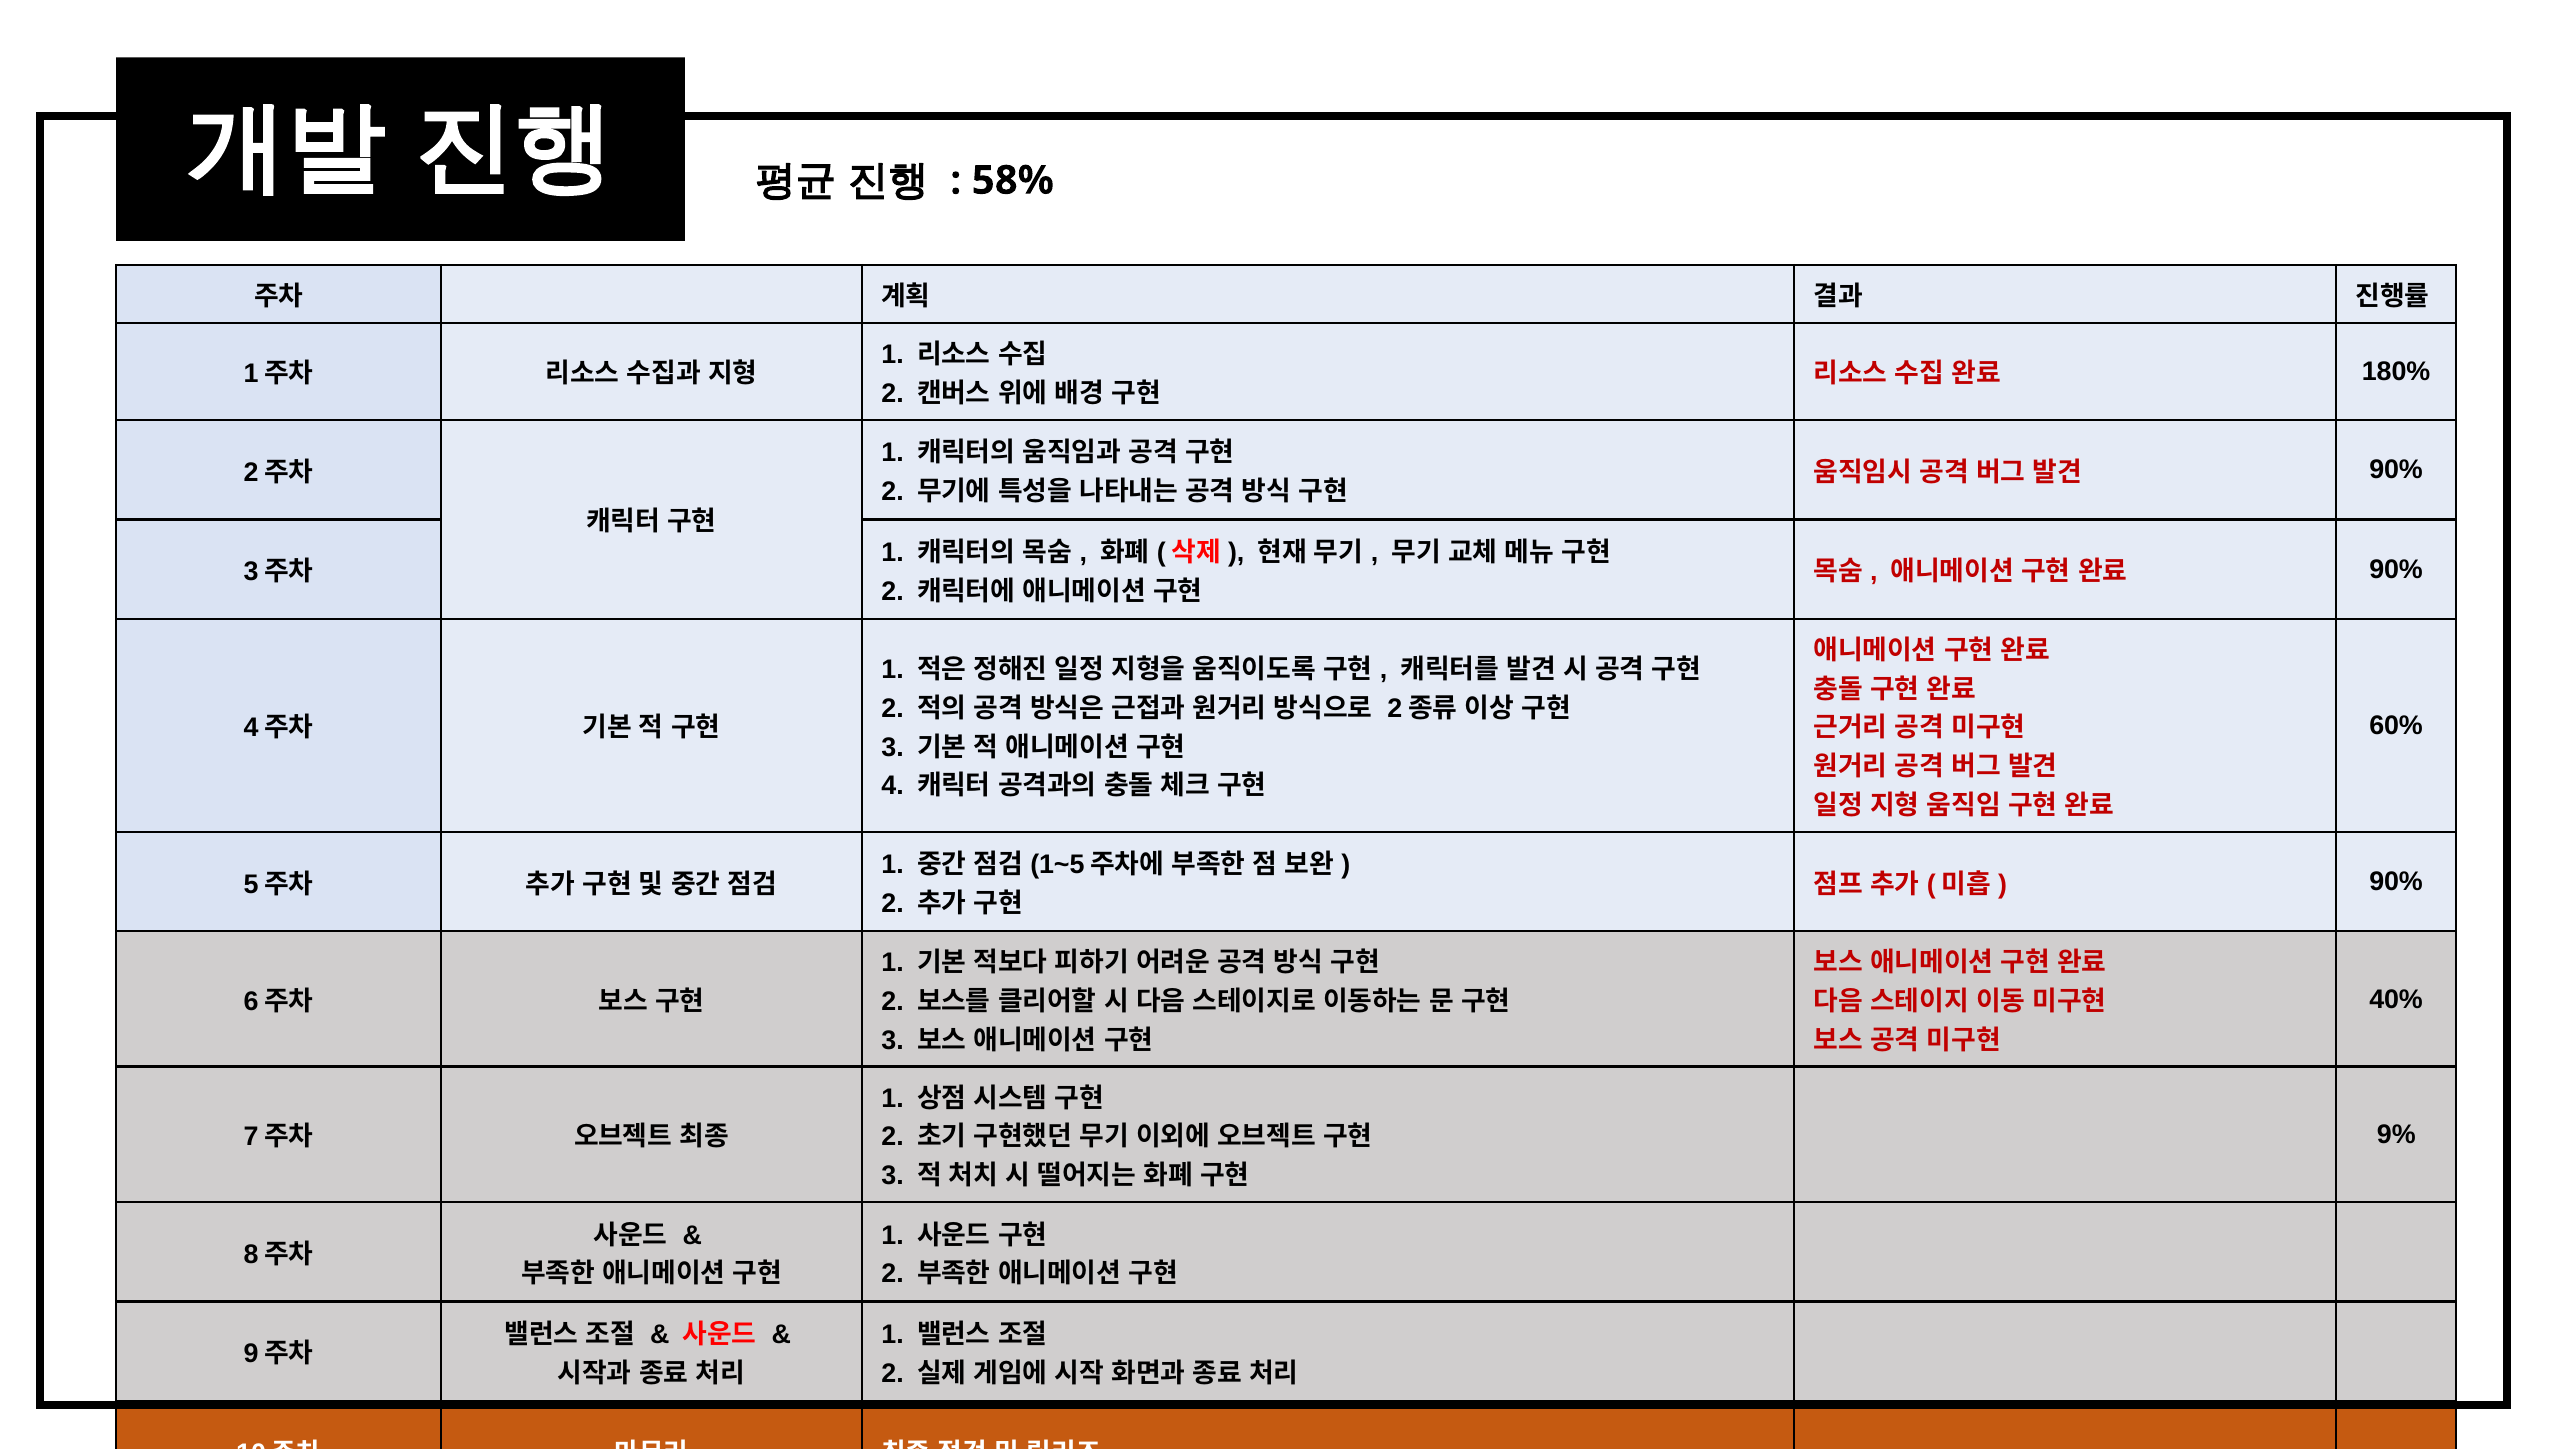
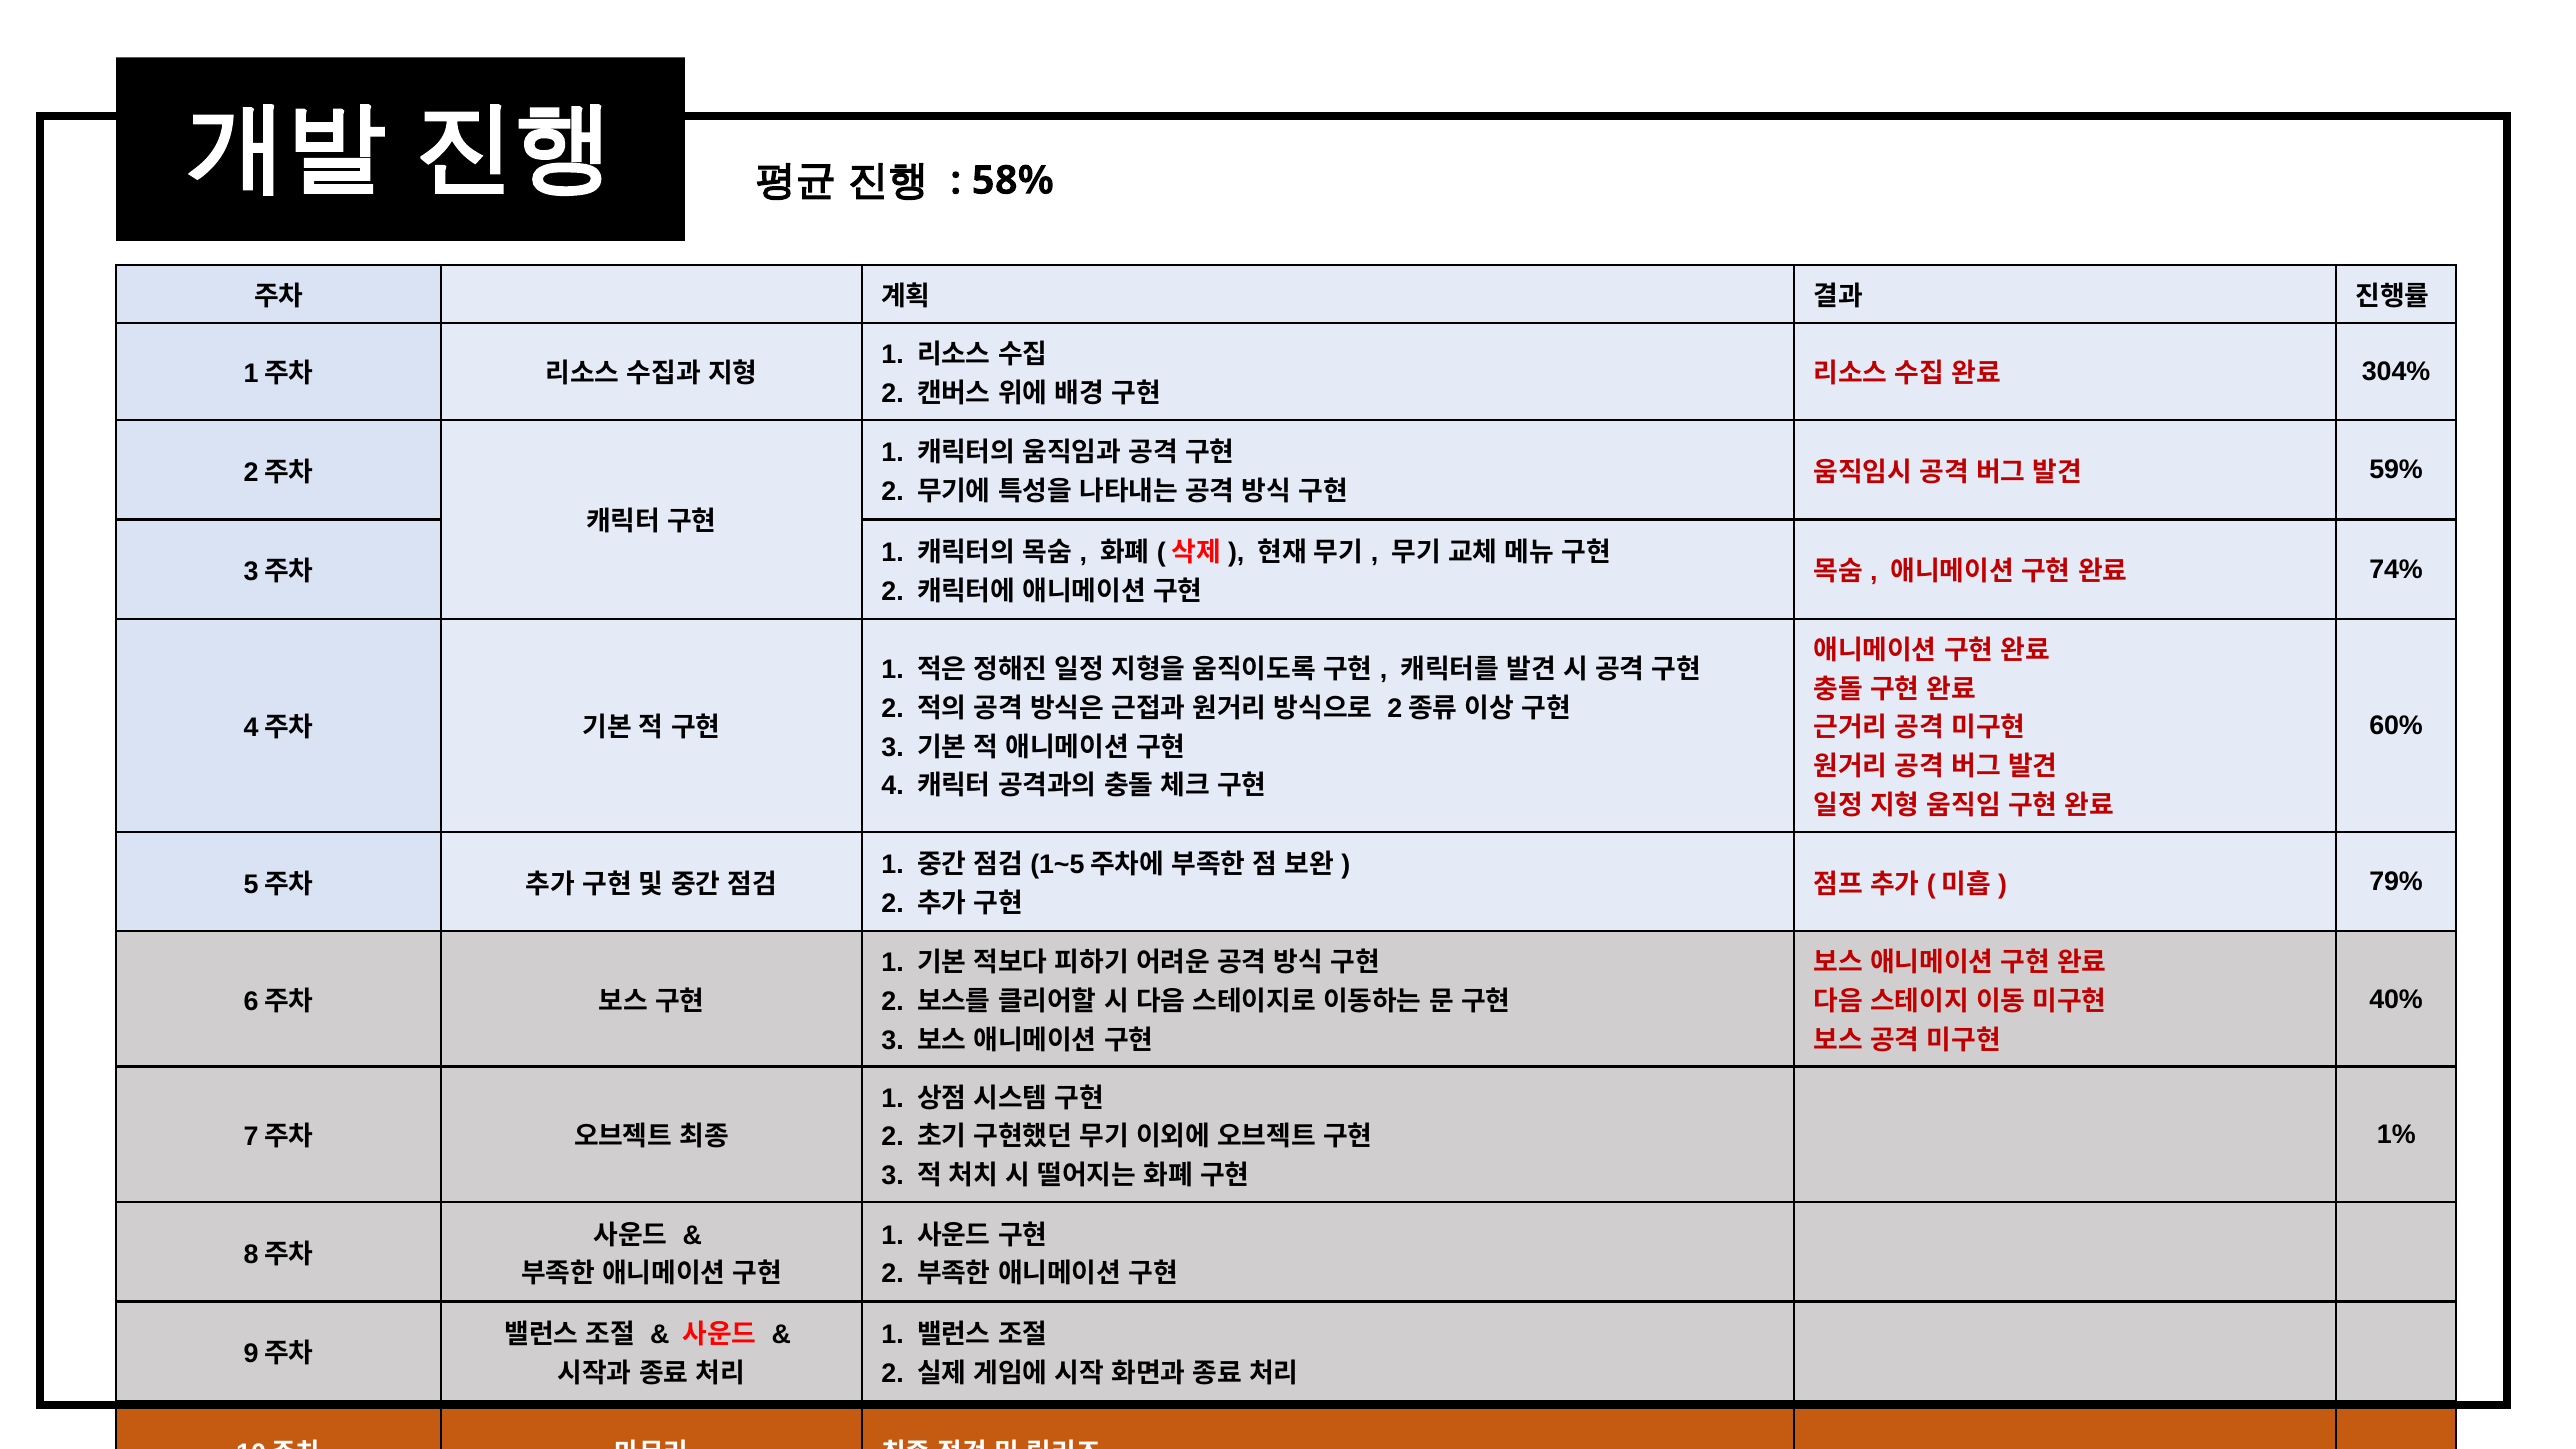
180%: 180% -> 304% (2396, 372)
90%: 90% -> 59% (2396, 470)
90%: 90% -> 74% (2396, 570)
90%: 90% -> 79% (2396, 882)
9%: 9% -> 1% (2396, 1135)
